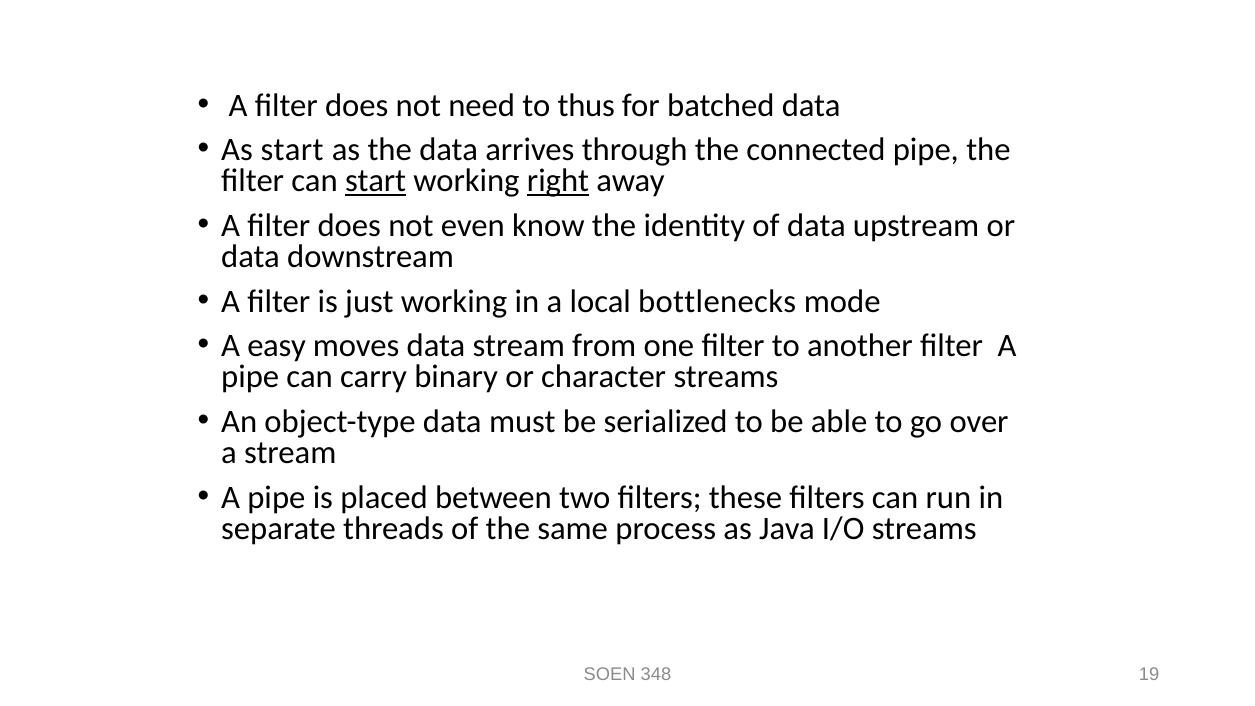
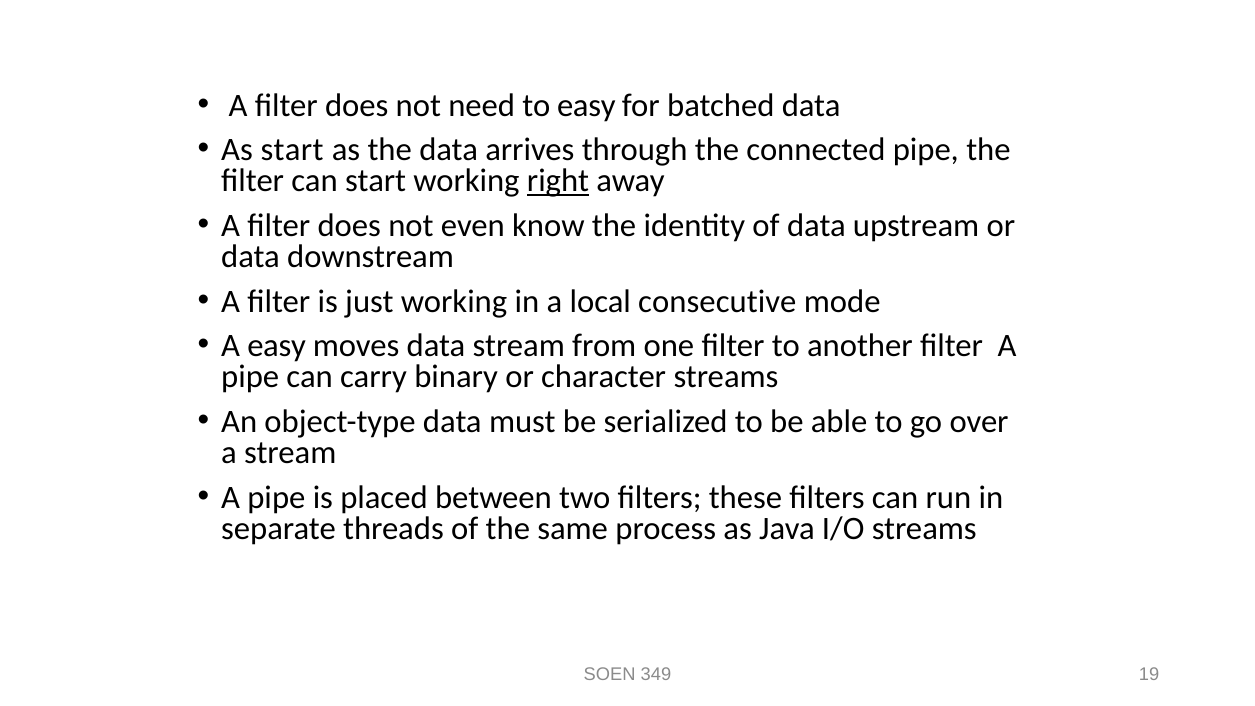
to thus: thus -> easy (586, 105)
start underline: present -> none (376, 181)
bottlenecks: bottlenecks -> consecutive (717, 301)
348: 348 -> 349 (656, 674)
